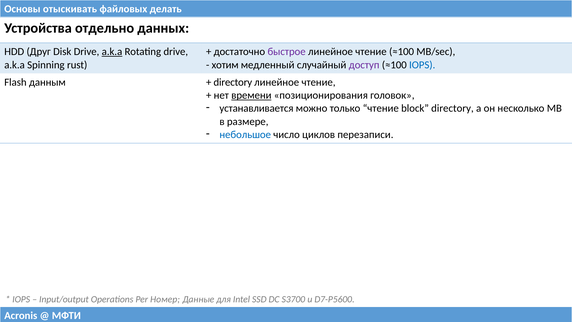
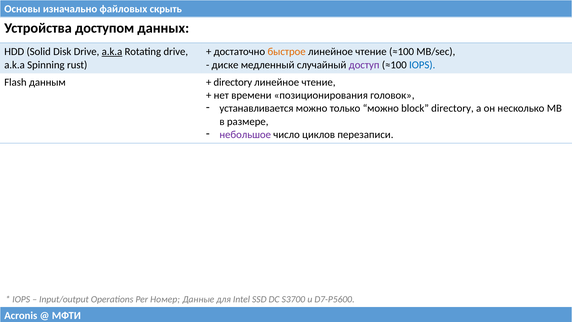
отыскивать: отыскивать -> изначально (70, 9)
делать: делать -> скрыть (166, 9)
отдельно: отдельно -> доступом (105, 28)
Друг: Друг -> Solid (39, 52)
быстрое colour: purple -> orange (287, 52)
хотим: хотим -> диске (225, 65)
времени underline: present -> none (251, 95)
только чтение: чтение -> можно (381, 108)
небольшое colour: blue -> purple (245, 135)
